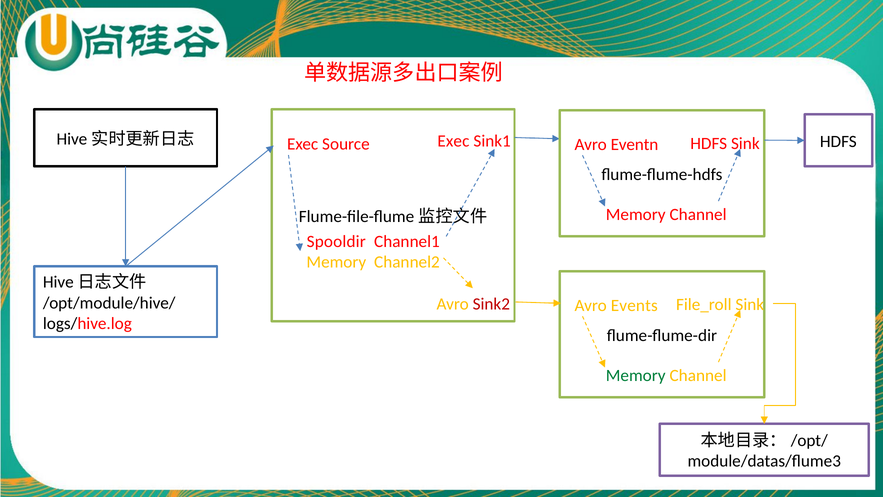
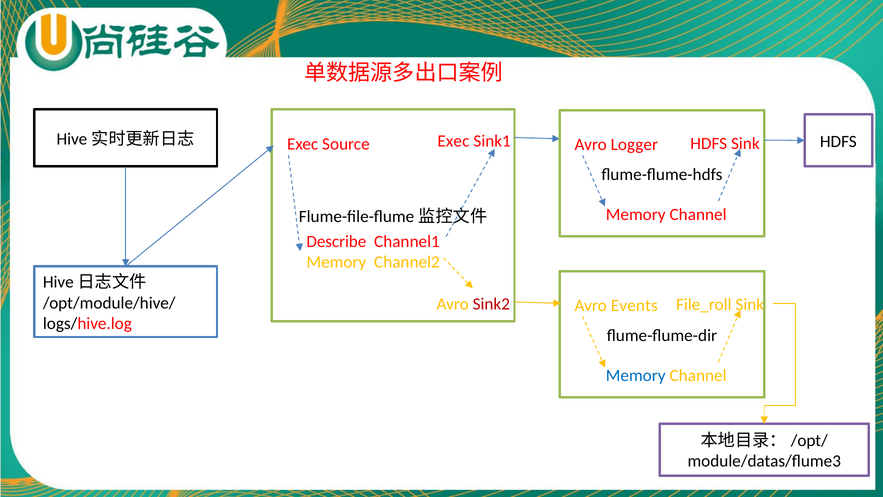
Eventn: Eventn -> Logger (634, 145)
Spooldir: Spooldir -> Describe (336, 241)
Memory colour: green -> blue (636, 375)
